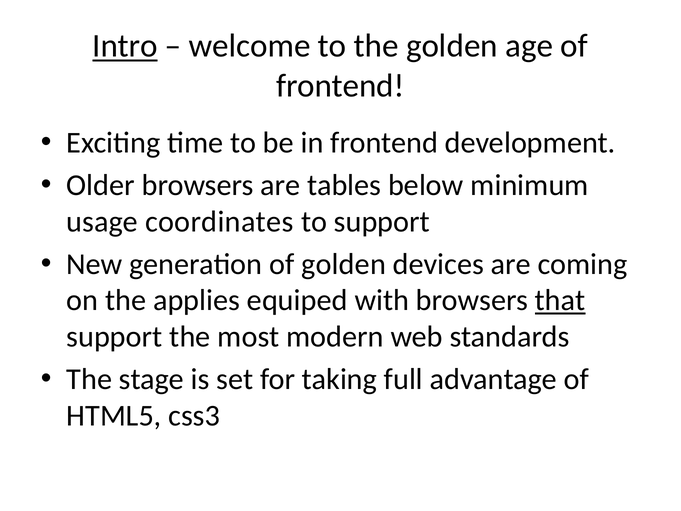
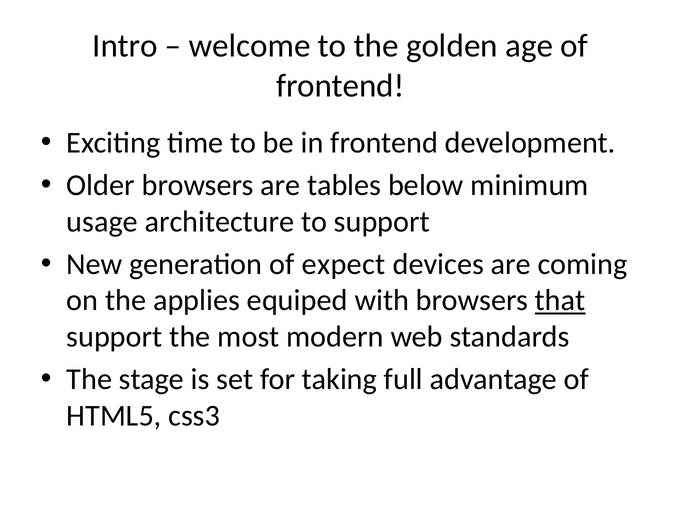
Intro underline: present -> none (125, 46)
coordinates: coordinates -> architecture (219, 222)
of golden: golden -> expect (343, 264)
